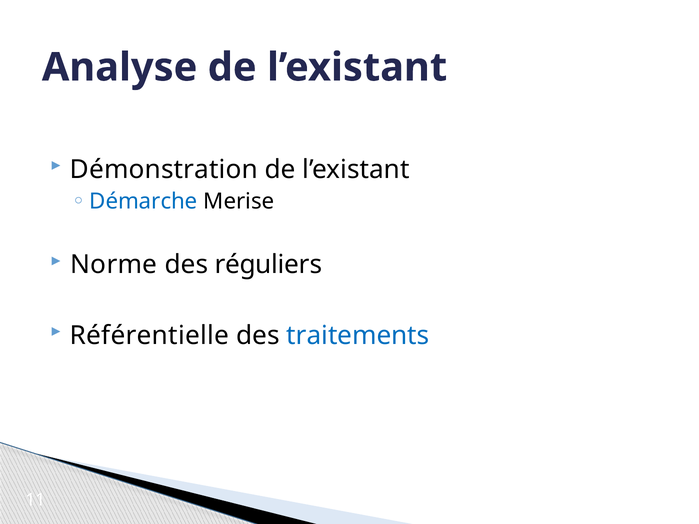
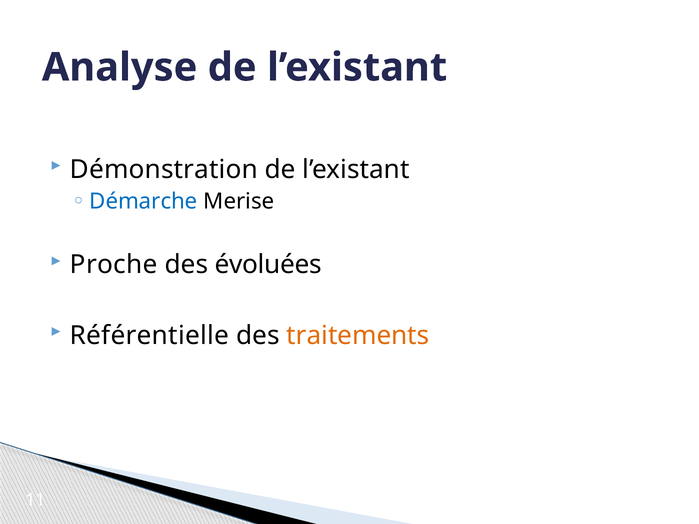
Norme: Norme -> Proche (114, 265)
réguliers: réguliers -> évoluées (268, 265)
traitements colour: blue -> orange (358, 336)
